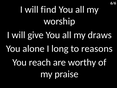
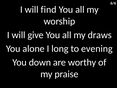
reasons: reasons -> evening (97, 49)
reach: reach -> down (40, 62)
